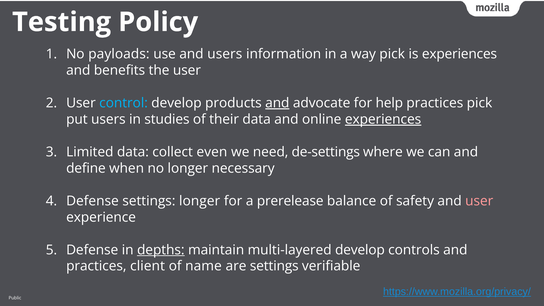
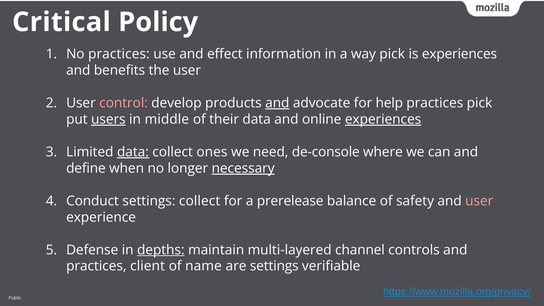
Testing: Testing -> Critical (61, 22)
No payloads: payloads -> practices (119, 54)
and users: users -> effect (225, 54)
control colour: light blue -> pink (124, 103)
users underline: none -> present (108, 119)
studies: studies -> middle (167, 119)
data underline: none -> present (133, 152)
even: even -> ones (212, 152)
de-settings: de-settings -> de-console (326, 152)
necessary underline: none -> present (243, 168)
Defense: Defense -> Conduct (93, 201)
settings longer: longer -> collect (200, 201)
multi-layered develop: develop -> channel (360, 250)
